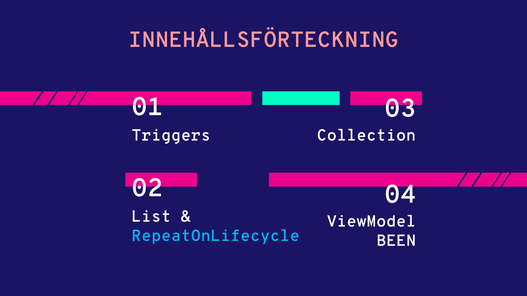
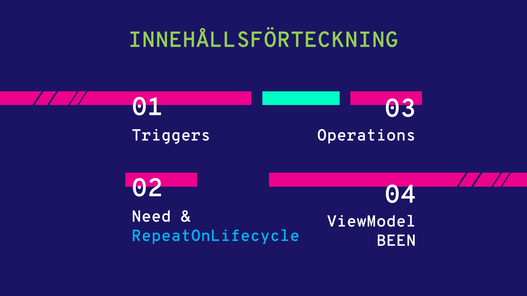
INNEHÅLLSFÖRTECKNING colour: pink -> light green (263, 40)
Collection: Collection -> Operations (366, 135)
List: List -> Need (151, 217)
